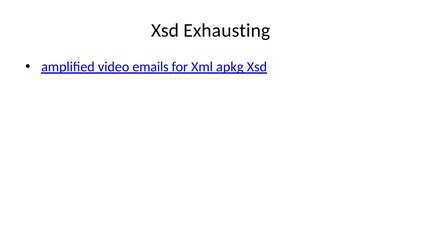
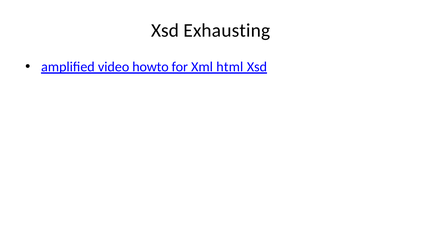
emails: emails -> howto (151, 67)
apkg: apkg -> html (230, 67)
